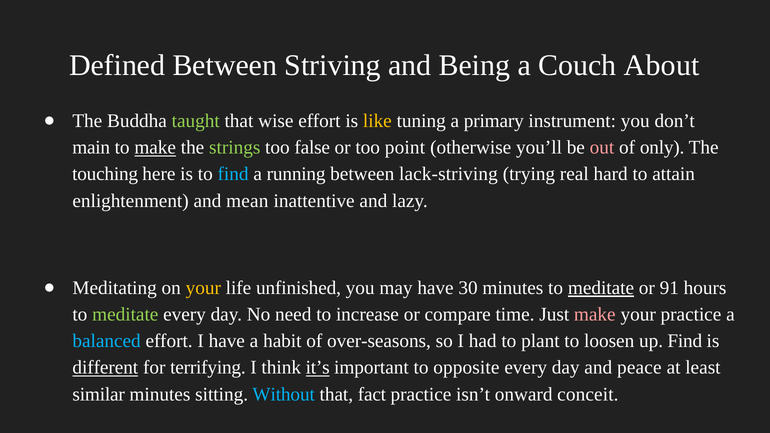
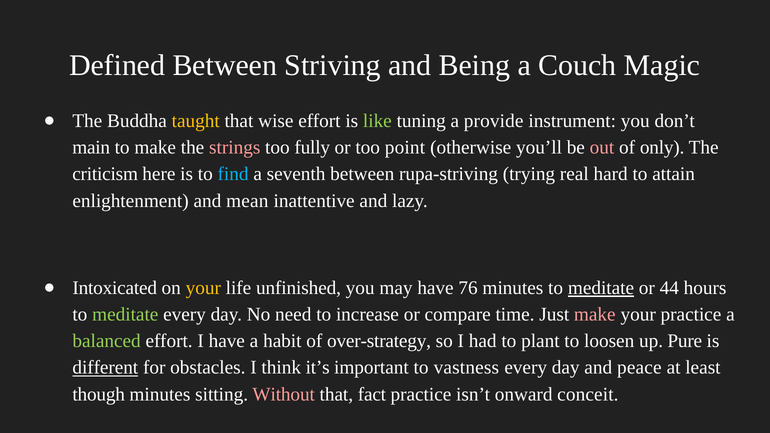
About: About -> Magic (662, 65)
taught colour: light green -> yellow (196, 121)
like colour: yellow -> light green (377, 121)
primary: primary -> provide (494, 121)
make underline: present -> none (155, 148)
strings colour: light green -> pink (235, 148)
false: false -> fully (312, 148)
touching: touching -> criticism (105, 174)
running: running -> seventh (296, 174)
lack-striving: lack-striving -> rupa-striving (449, 174)
Meditating: Meditating -> Intoxicated (115, 288)
30: 30 -> 76 (468, 288)
91: 91 -> 44 (669, 288)
balanced colour: light blue -> light green (107, 341)
over-seasons: over-seasons -> over-strategy (379, 341)
up Find: Find -> Pure (685, 341)
terrifying: terrifying -> obstacles (208, 368)
it’s underline: present -> none (318, 368)
opposite: opposite -> vastness (466, 368)
similar: similar -> though (99, 394)
Without colour: light blue -> pink (284, 394)
